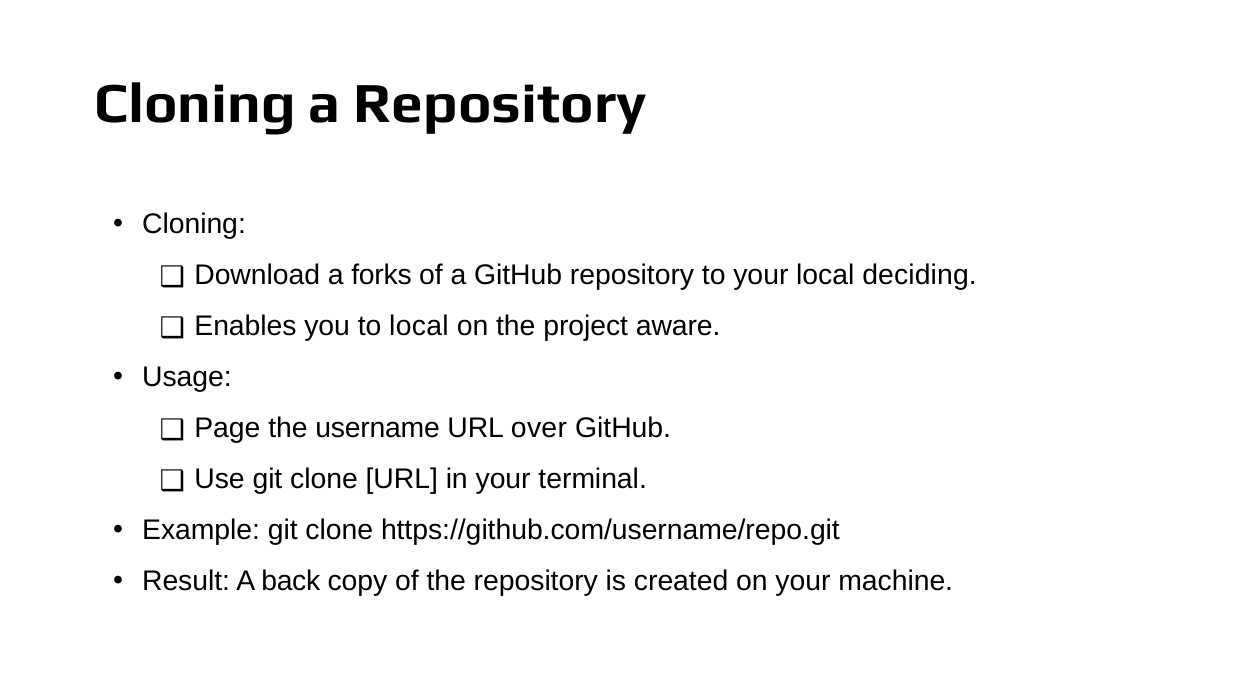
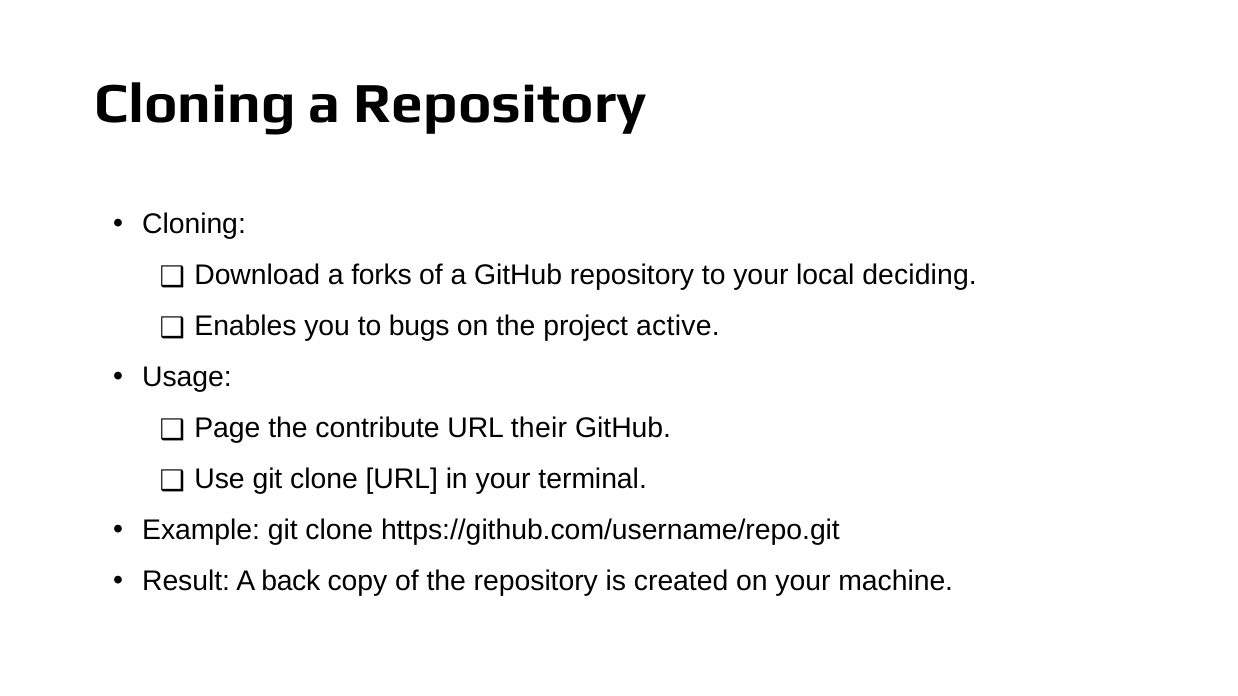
to local: local -> bugs (419, 327)
aware: aware -> active (678, 327)
username: username -> contribute (378, 429)
over: over -> their (539, 429)
